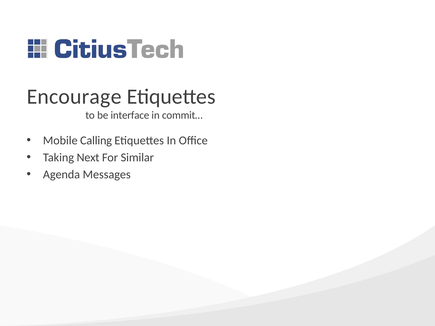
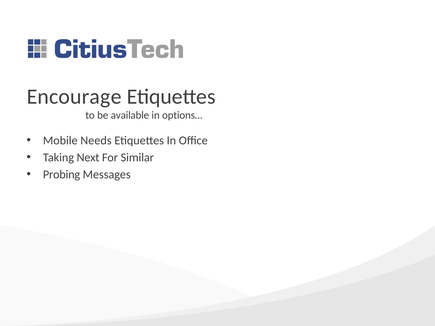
interface: interface -> available (130, 115)
commit…: commit… -> options… (182, 115)
Calling: Calling -> Needs (96, 141)
Agenda: Agenda -> Probing (62, 175)
